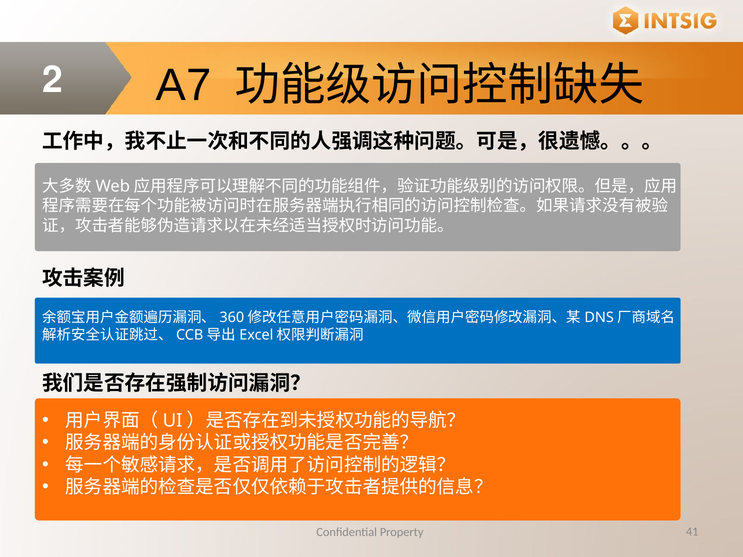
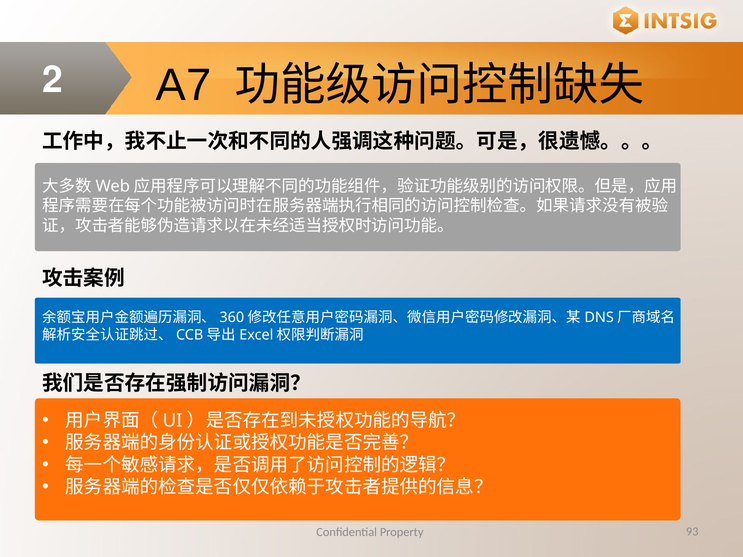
41: 41 -> 93 (692, 532)
